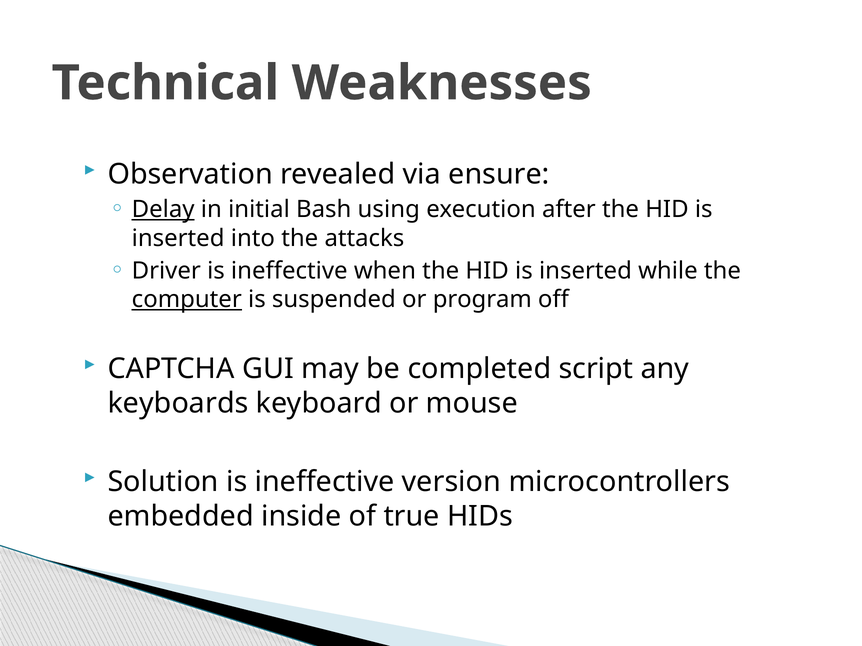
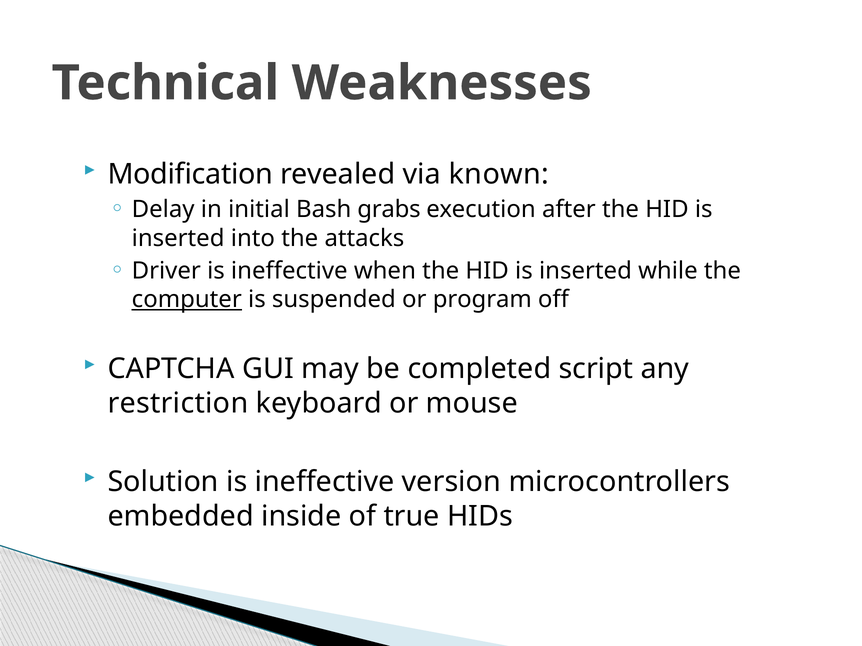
Observation: Observation -> Modification (190, 174)
ensure: ensure -> known (499, 174)
Delay underline: present -> none (163, 210)
using: using -> grabs (389, 210)
keyboards: keyboards -> restriction (178, 404)
